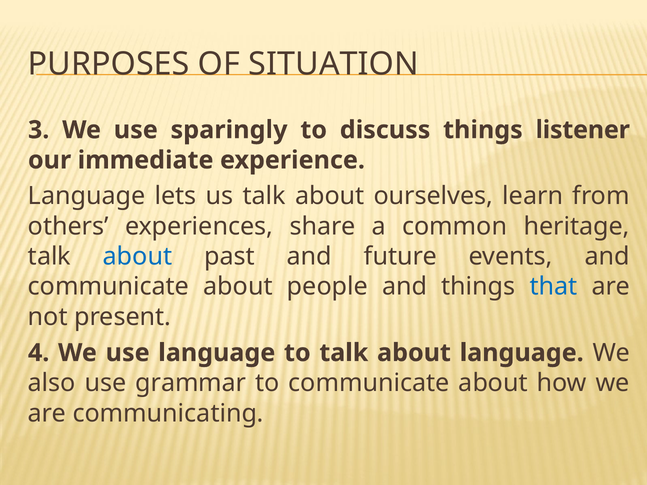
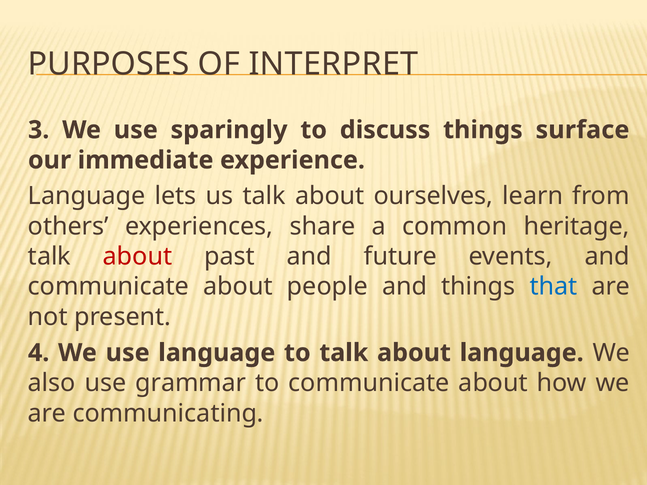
SITUATION: SITUATION -> INTERPRET (333, 64)
listener: listener -> surface (582, 130)
about colour: blue -> red (138, 257)
